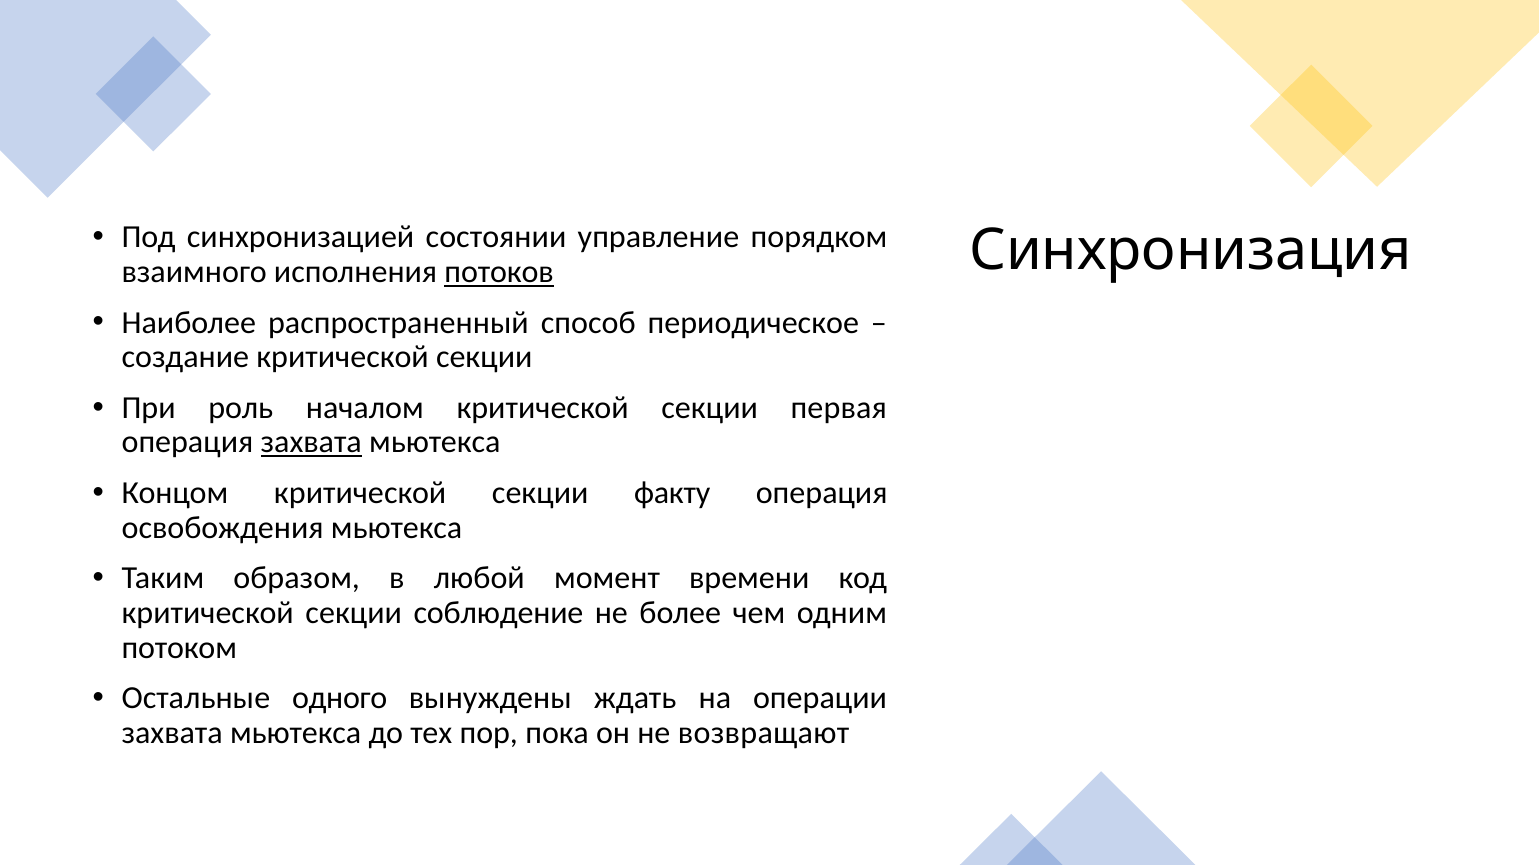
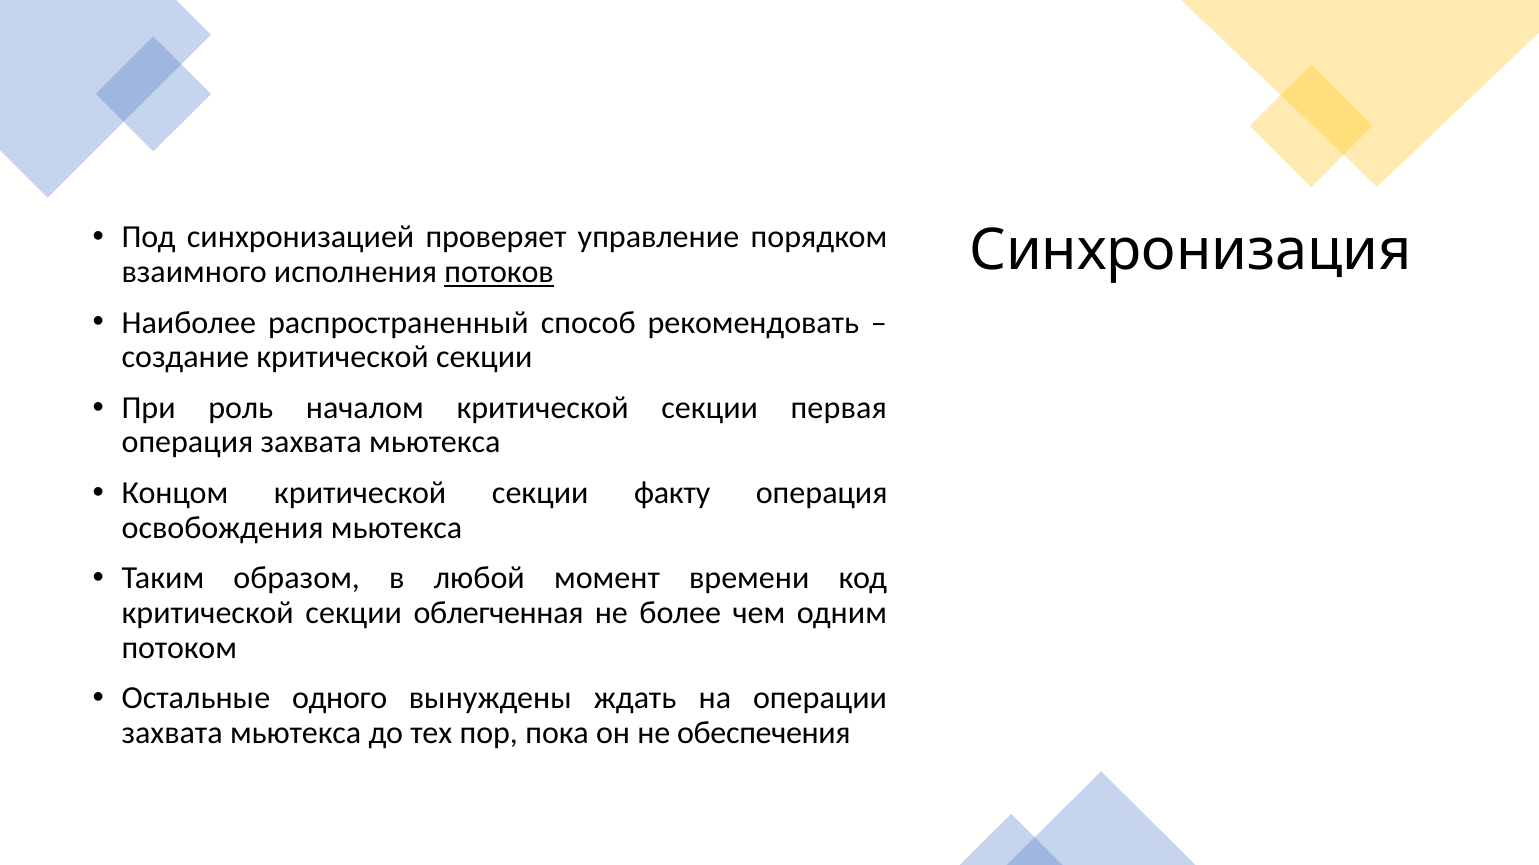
состоянии: состоянии -> проверяет (496, 237)
периодическое: периодическое -> рекомендовать (753, 323)
захвата underline: present -> none (311, 443)
соблюдение: соблюдение -> облегченная (499, 614)
возвращают: возвращают -> обеспечения (764, 734)
